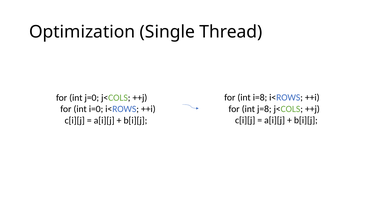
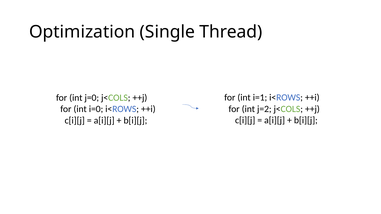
i=8: i=8 -> i=1 (260, 98)
j=8: j=8 -> j=2 (264, 109)
